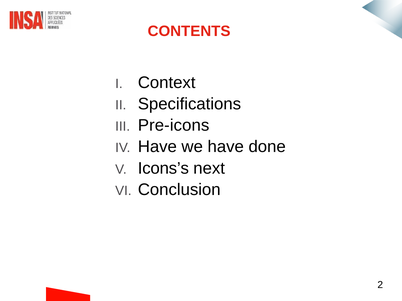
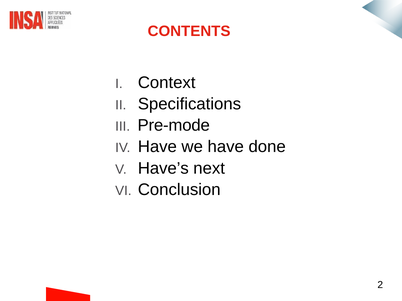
Pre-icons: Pre-icons -> Pre-mode (174, 126)
Icons’s: Icons’s -> Have’s (163, 169)
